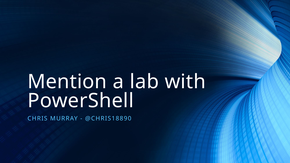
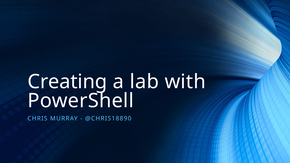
Mention: Mention -> Creating (67, 82)
